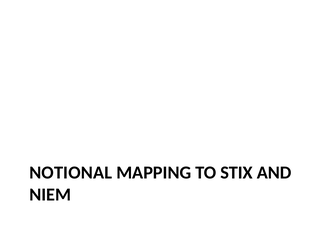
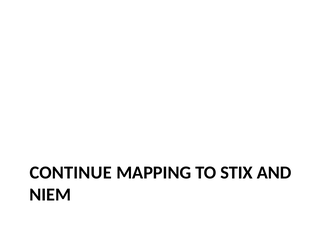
NOTIONAL: NOTIONAL -> CONTINUE (71, 172)
